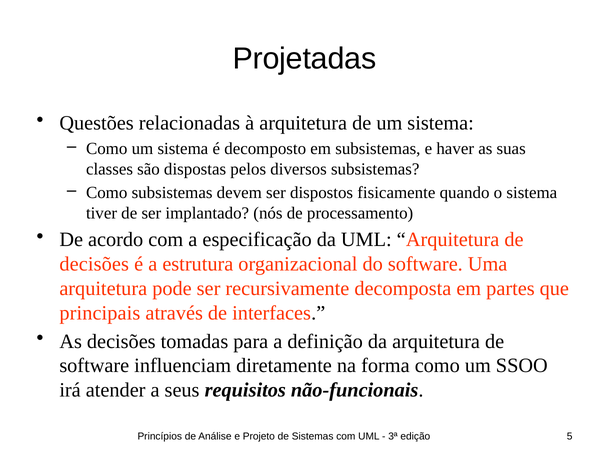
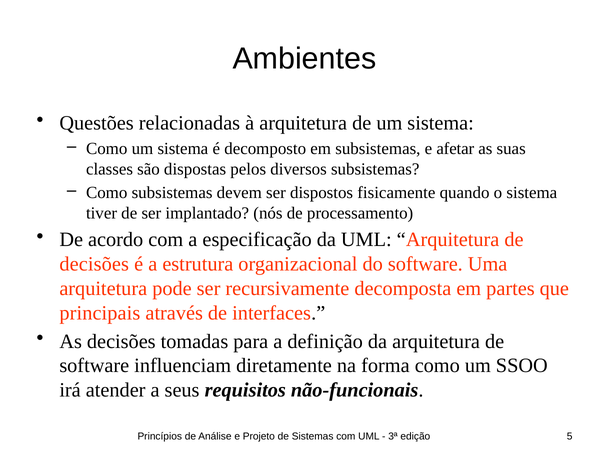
Projetadas: Projetadas -> Ambientes (304, 58)
haver: haver -> afetar (455, 149)
